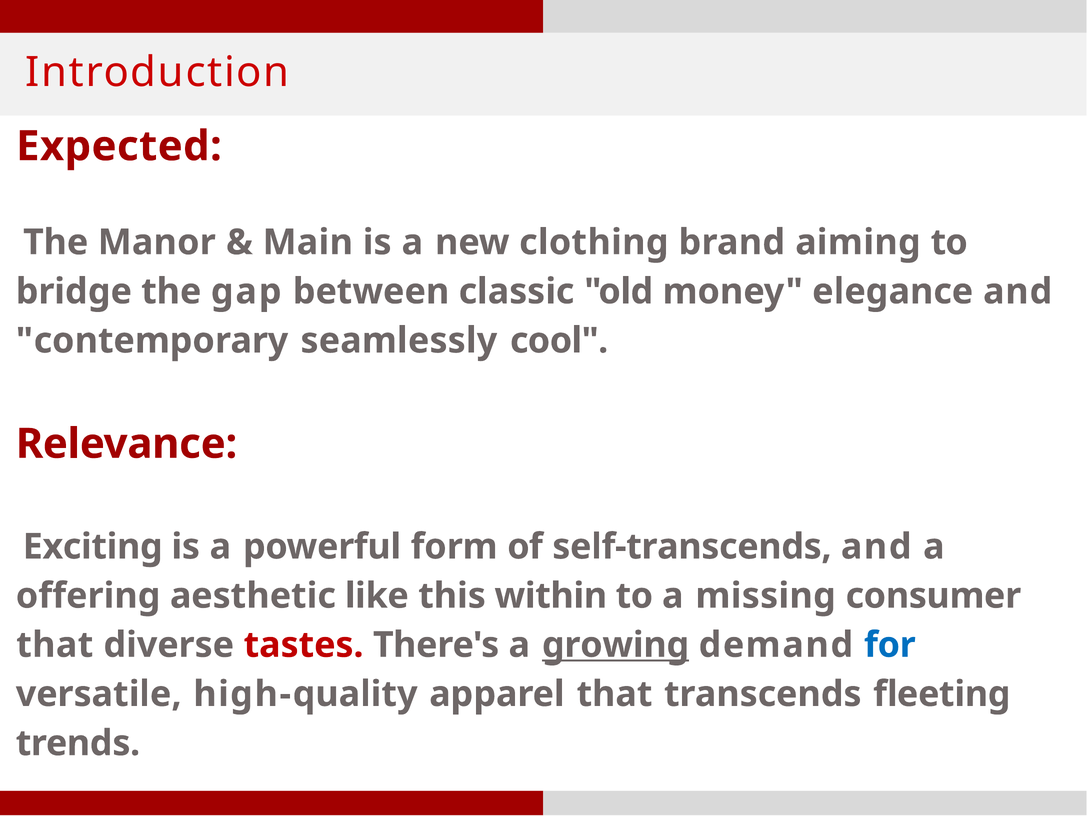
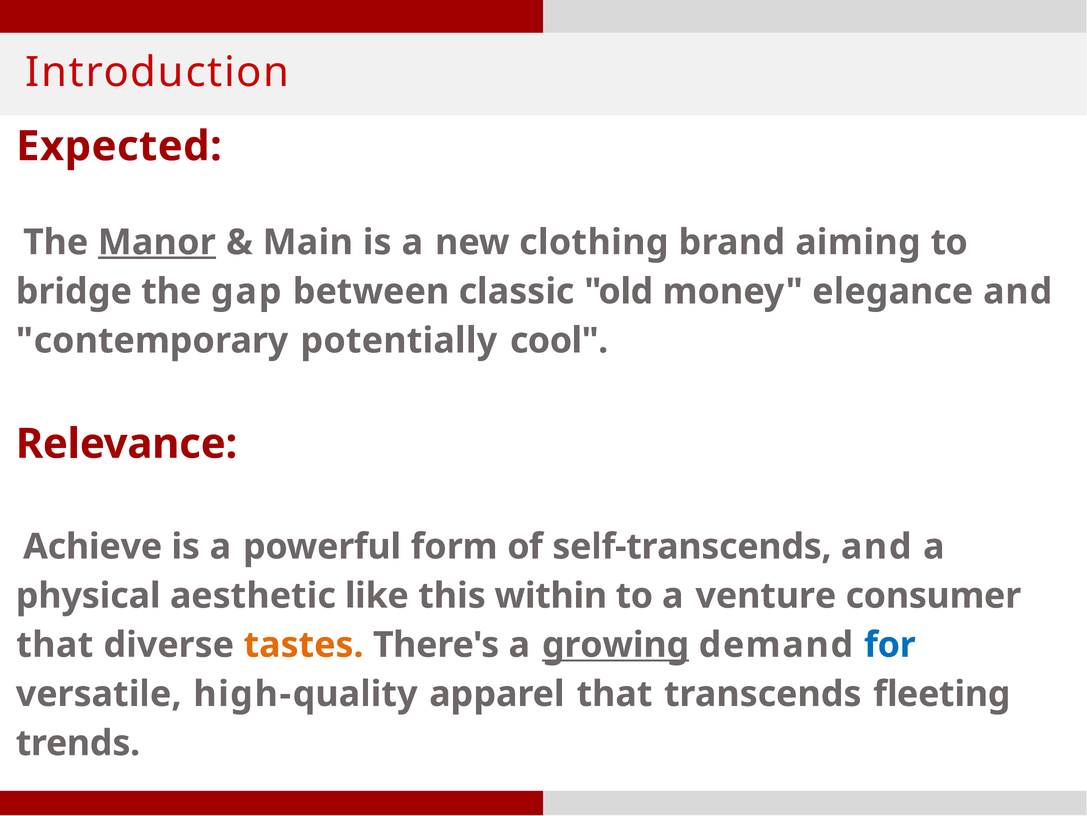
Manor underline: none -> present (157, 242)
seamlessly: seamlessly -> potentially (399, 341)
Exciting: Exciting -> Achieve (93, 547)
offering: offering -> physical (88, 596)
missing: missing -> venture (766, 596)
tastes colour: red -> orange (304, 645)
